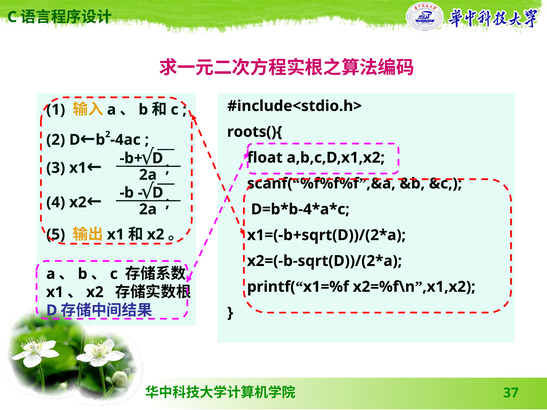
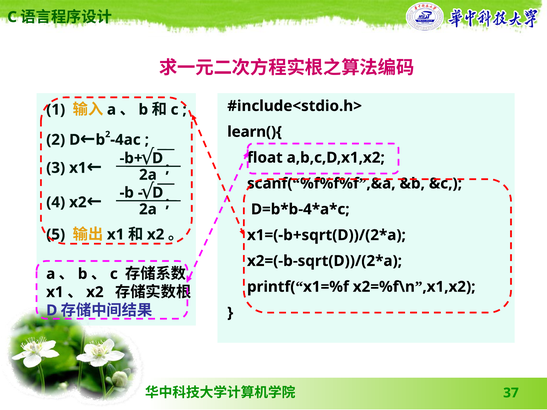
roots(){: roots(){ -> learn(){ (255, 132)
